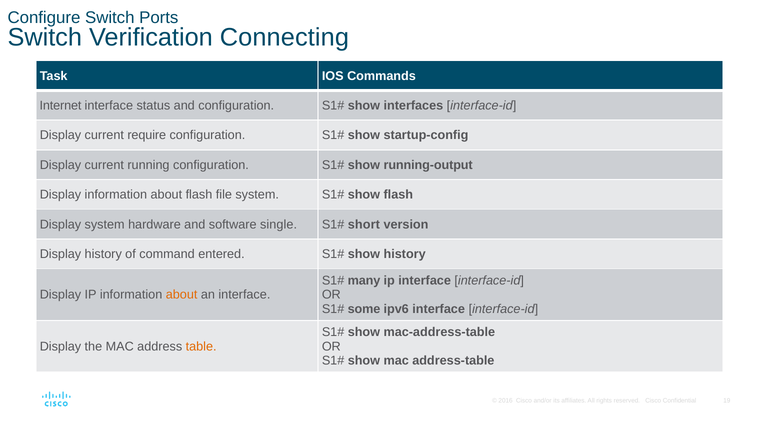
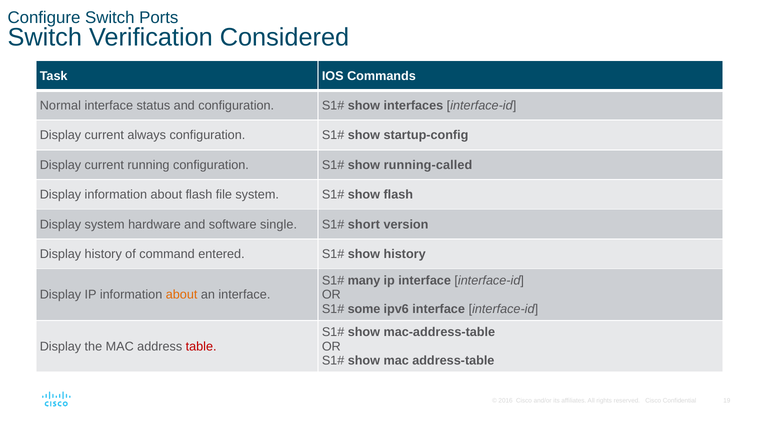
Connecting: Connecting -> Considered (284, 37)
Internet: Internet -> Normal (60, 106)
require: require -> always (147, 135)
running-output: running-output -> running-called (428, 165)
table colour: orange -> red (201, 346)
